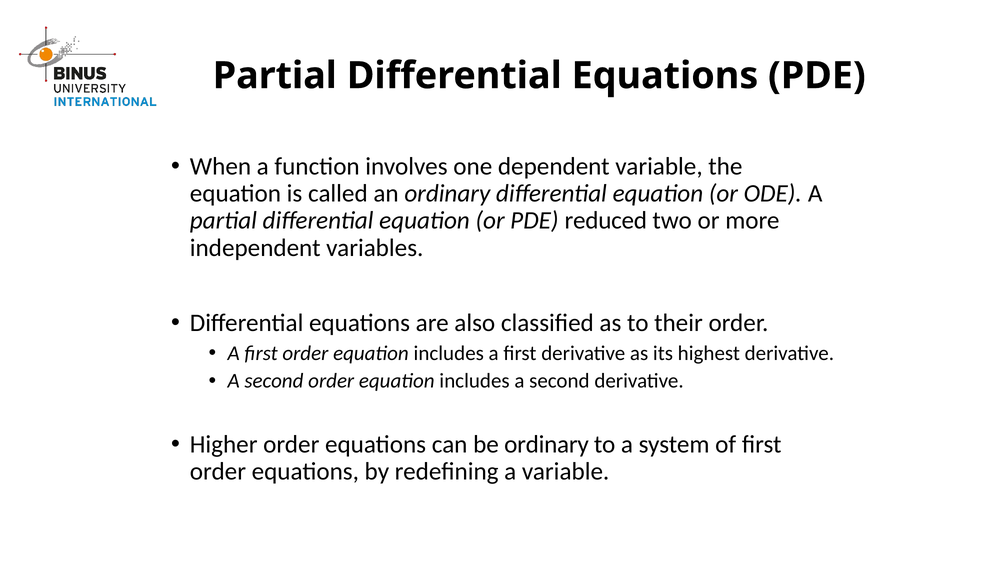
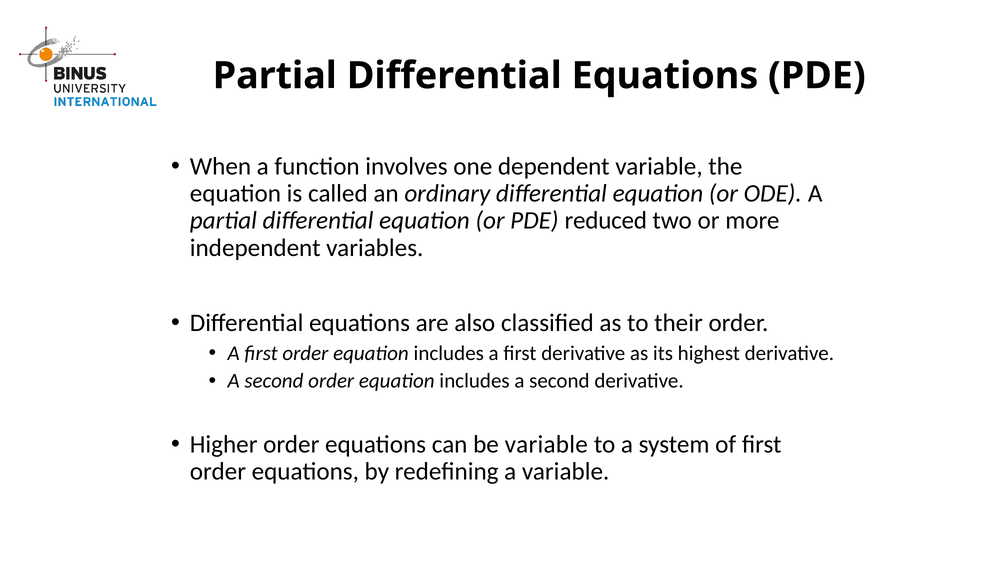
be ordinary: ordinary -> variable (546, 444)
